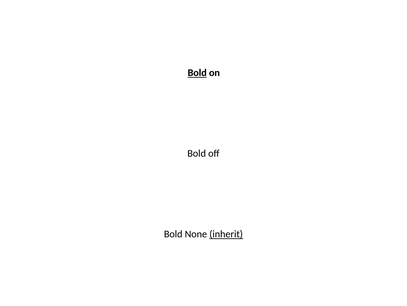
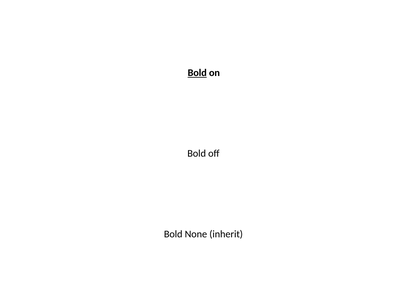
inherit underline: present -> none (226, 234)
